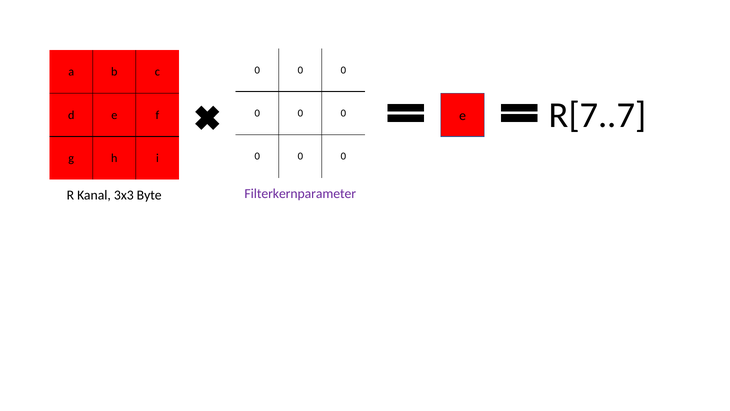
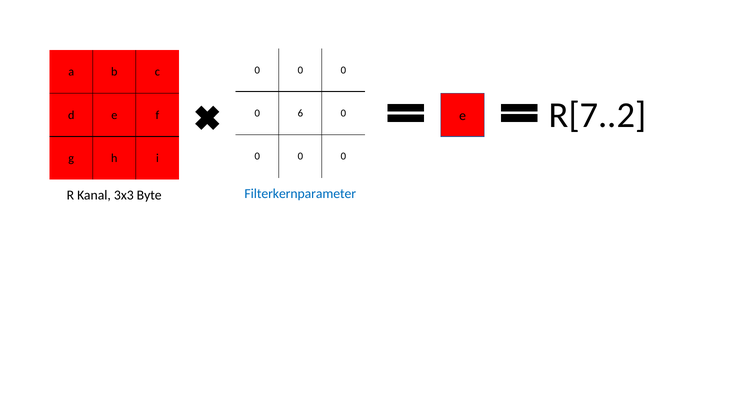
0: 0 -> 6 (300, 113)
R[7..7: R[7..7 -> R[7..2 (598, 115)
Filterkernparameter colour: purple -> blue (300, 193)
